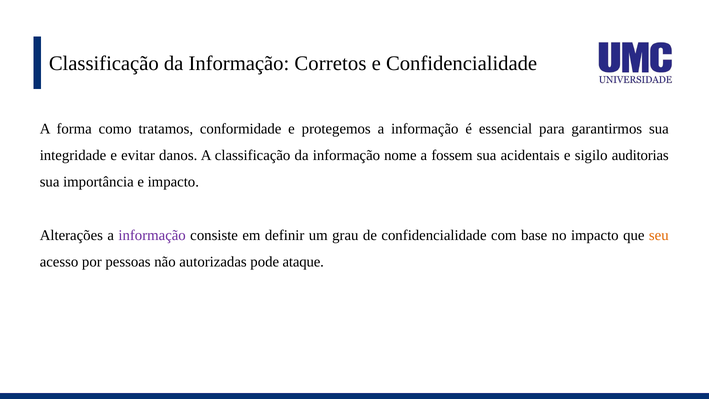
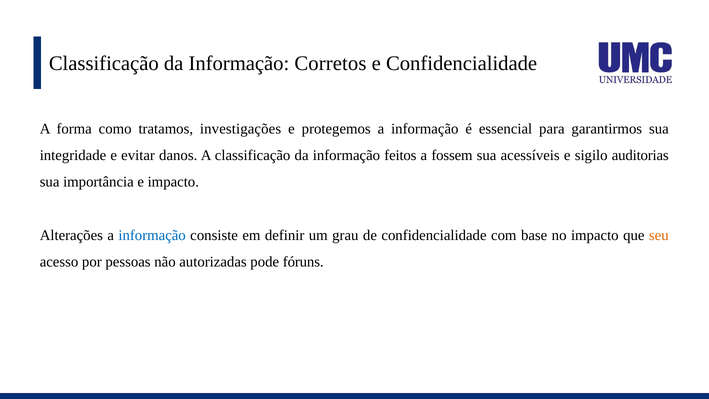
conformidade: conformidade -> investigações (241, 129)
nome: nome -> feitos (400, 155)
acidentais: acidentais -> acessíveis (530, 155)
informação colour: purple -> blue (152, 235)
ataque: ataque -> fóruns (303, 262)
